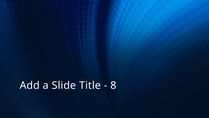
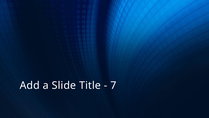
8: 8 -> 7 (113, 85)
